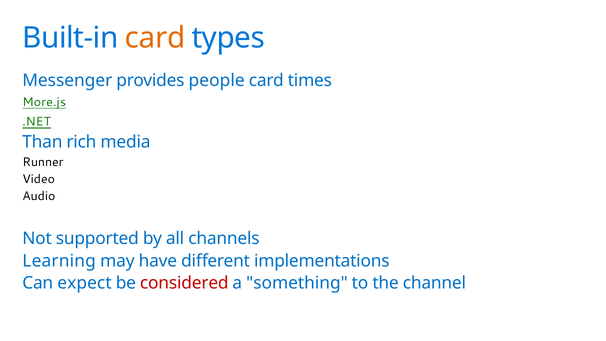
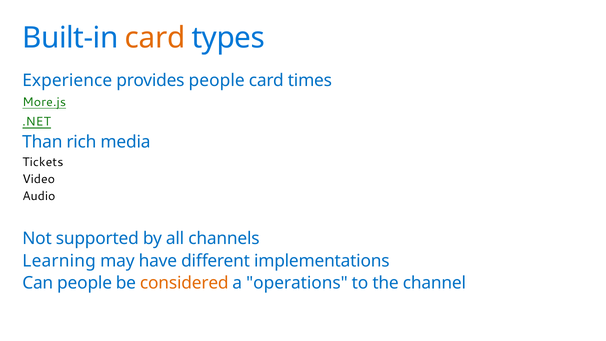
Messenger: Messenger -> Experience (67, 81)
Runner: Runner -> Tickets (43, 162)
Can expect: expect -> people (85, 283)
considered colour: red -> orange (184, 283)
something: something -> operations (297, 283)
